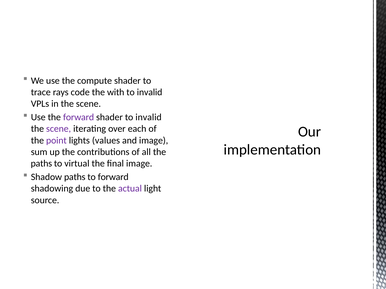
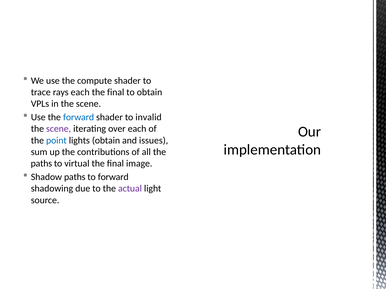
rays code: code -> each (80, 92)
with: with -> final (116, 92)
invalid: invalid -> obtain (150, 92)
forward colour: purple -> blue (79, 117)
point colour: purple -> blue (56, 141)
lights values: values -> obtain (106, 141)
and image: image -> issues (154, 141)
